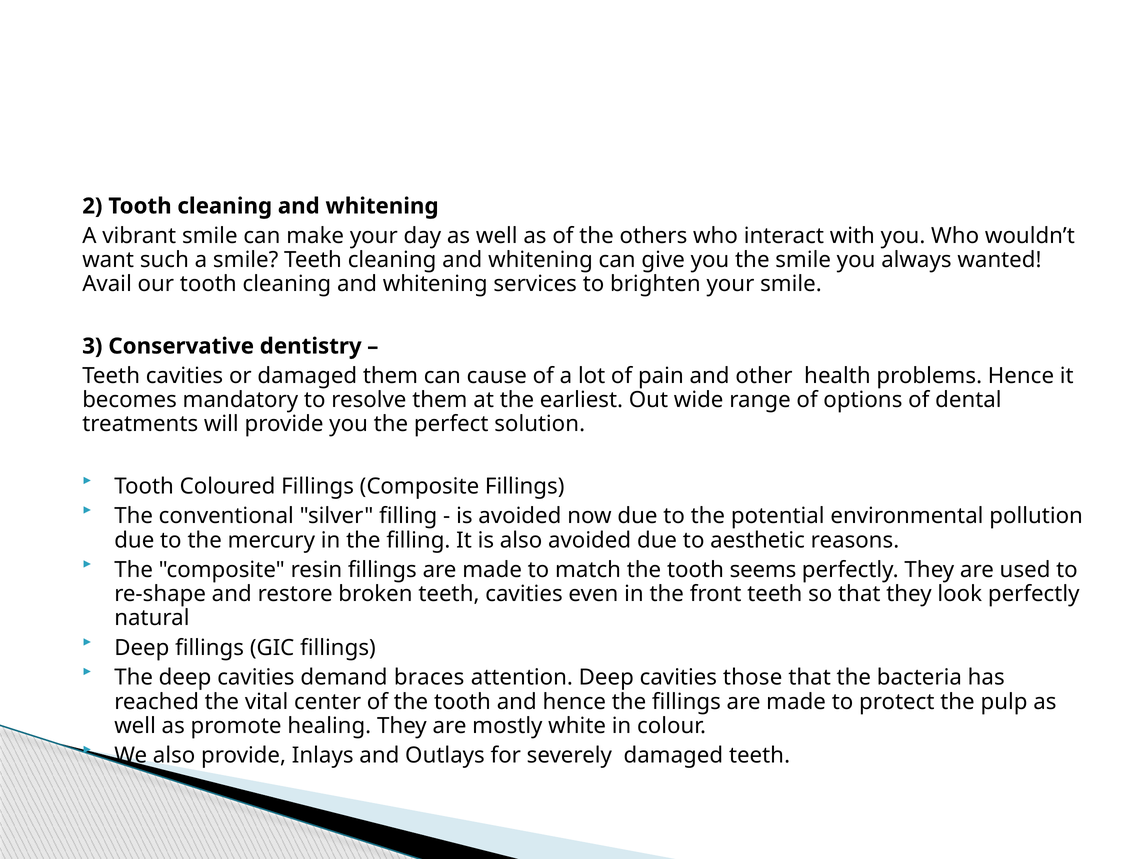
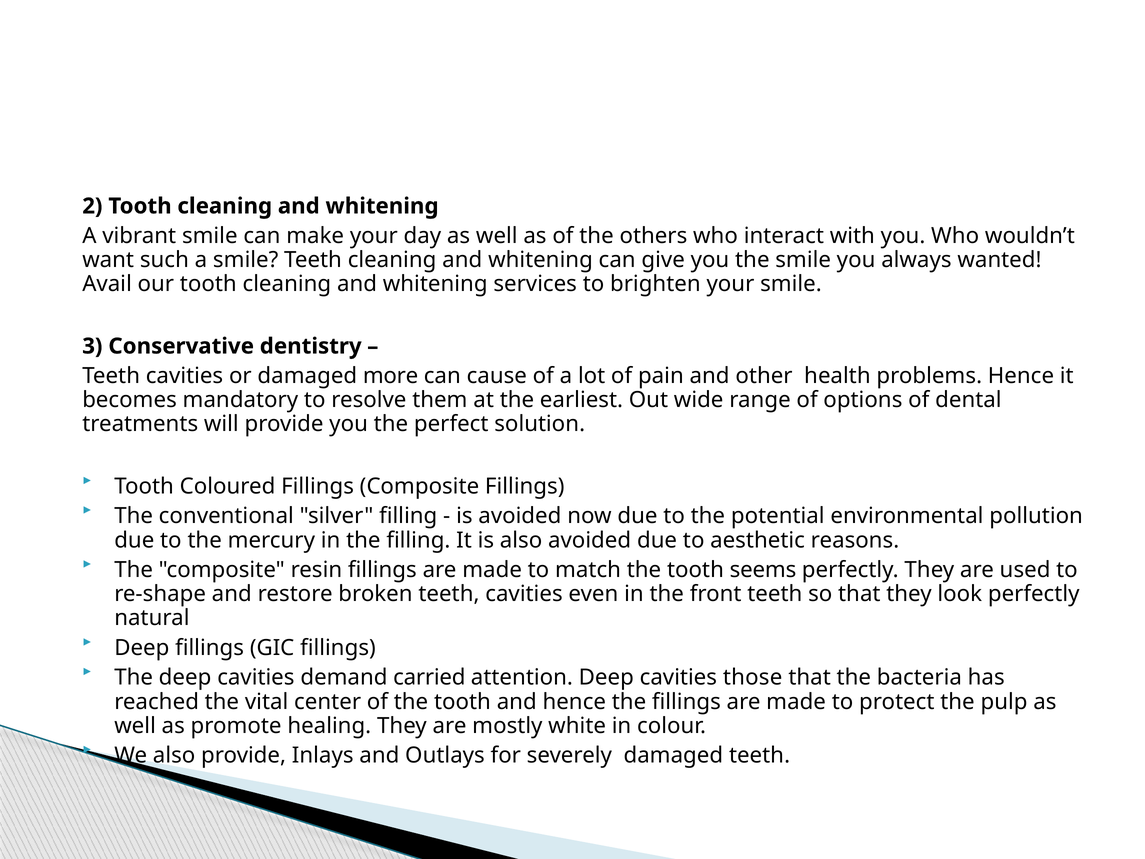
damaged them: them -> more (391, 376)
braces: braces -> carried (429, 677)
